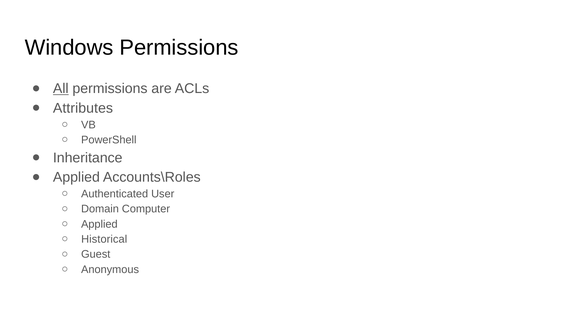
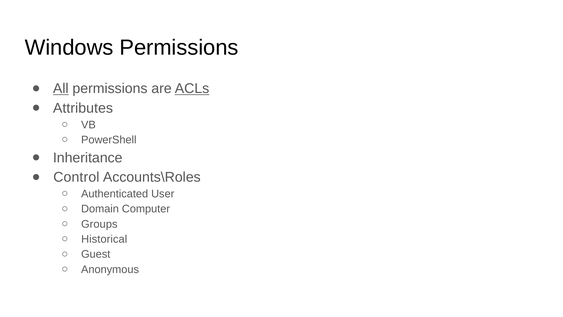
ACLs underline: none -> present (192, 89)
Applied: Applied -> Control (76, 177)
Applied: Applied -> Groups (99, 224)
